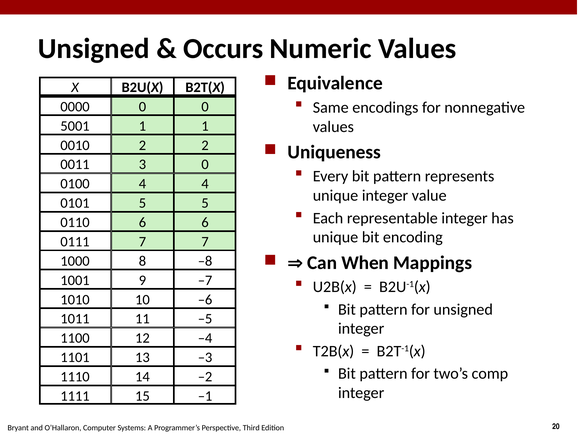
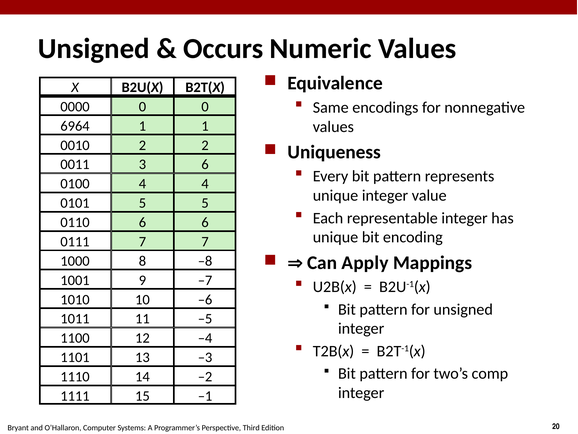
5001: 5001 -> 6964 (75, 126)
0011 0: 0 -> 6 (205, 164)
When: When -> Apply (365, 262)
